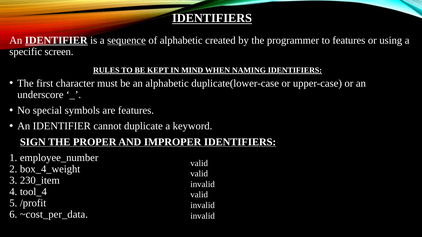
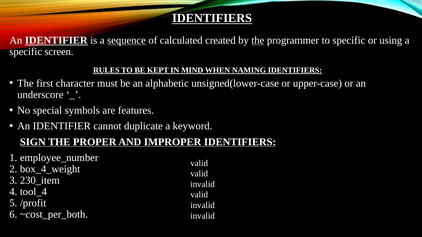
of alphabetic: alphabetic -> calculated (181, 40)
the underline: none -> present (258, 40)
to features: features -> specific (349, 40)
duplicate(lower-case: duplicate(lower-case -> unsigned(lower-case (235, 83)
~cost_per_data: ~cost_per_data -> ~cost_per_both (54, 215)
